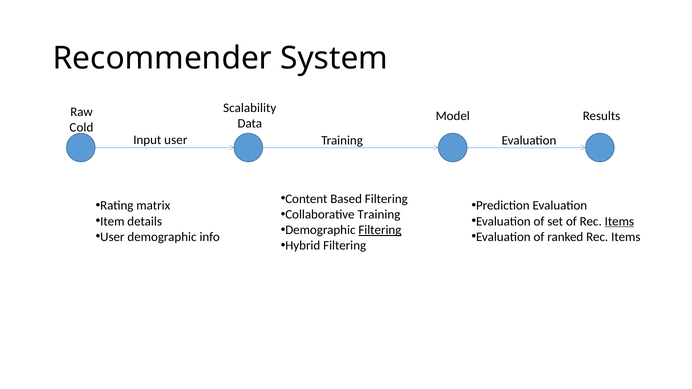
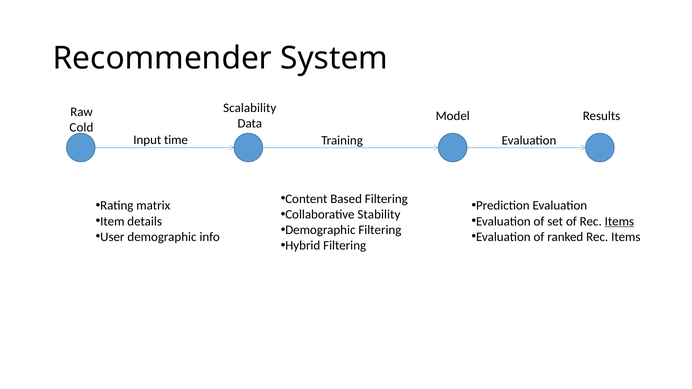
Input user: user -> time (176, 140)
Collaborative Training: Training -> Stability (379, 215)
Filtering underline: present -> none (380, 230)
